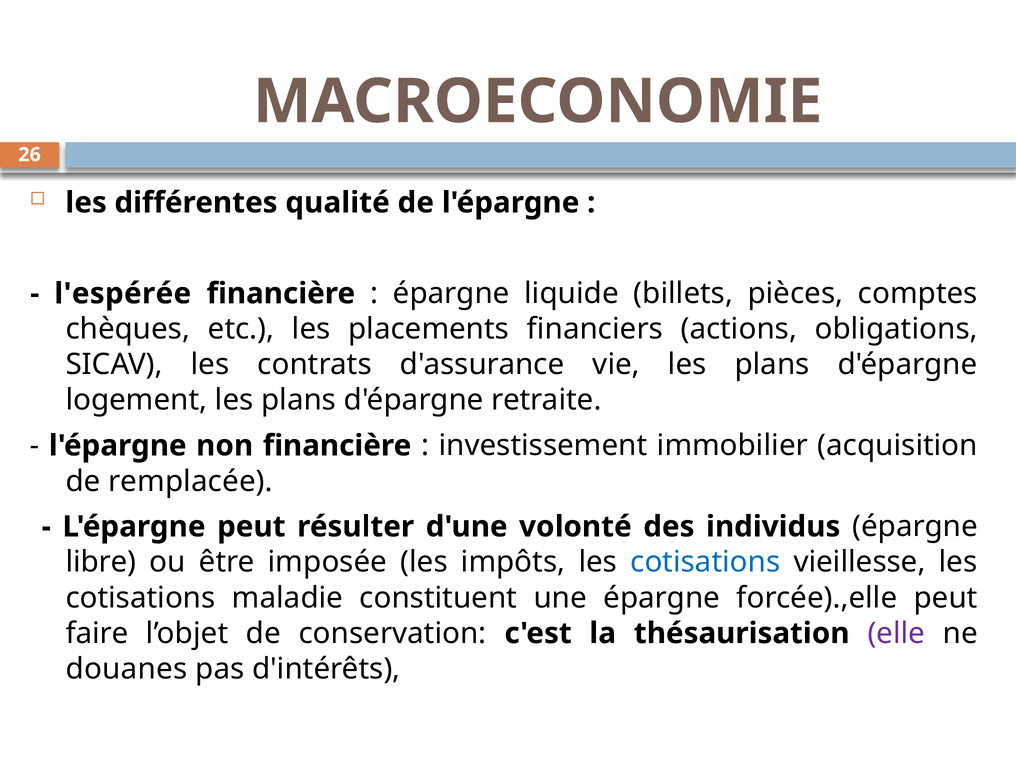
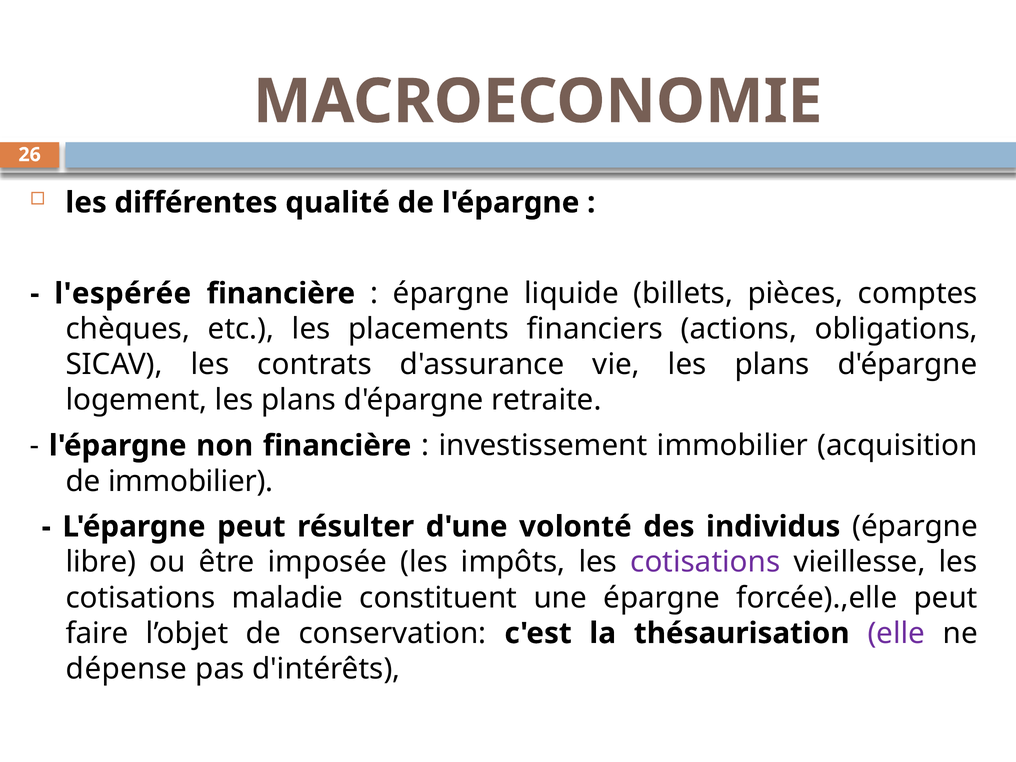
de remplacée: remplacée -> immobilier (191, 481)
cotisations colour: blue -> purple (705, 562)
douanes: douanes -> dépense (126, 669)
